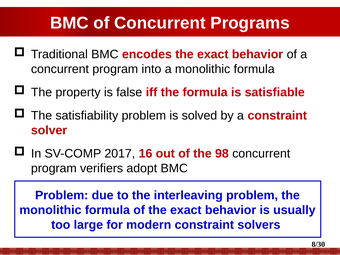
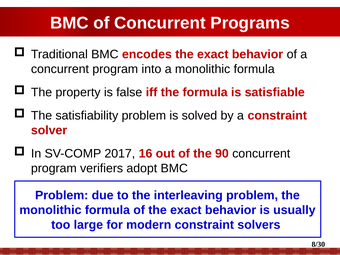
98: 98 -> 90 (222, 154)
